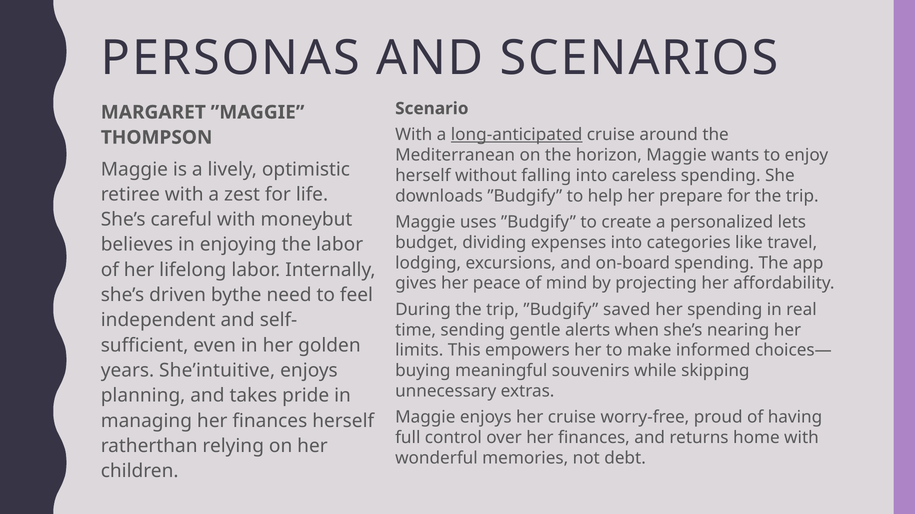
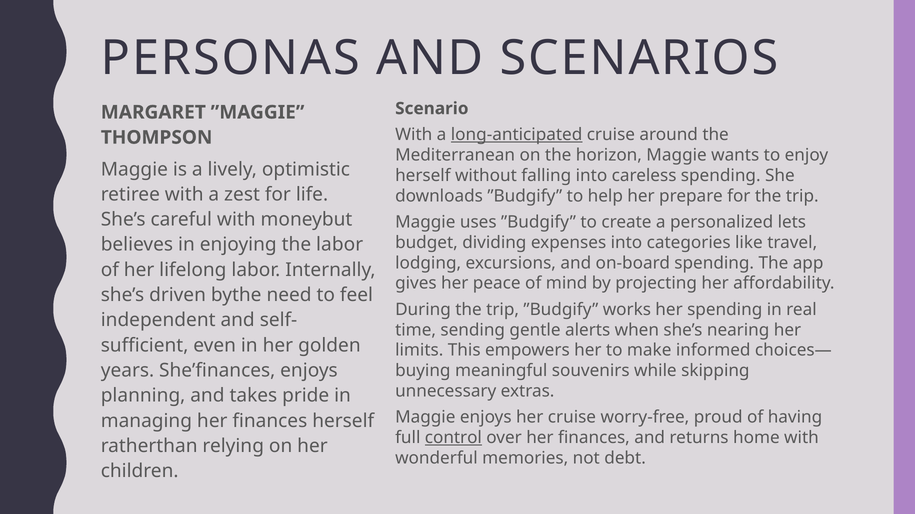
saved: saved -> works (627, 310)
She’intuitive: She’intuitive -> She’finances (217, 371)
control underline: none -> present (453, 438)
